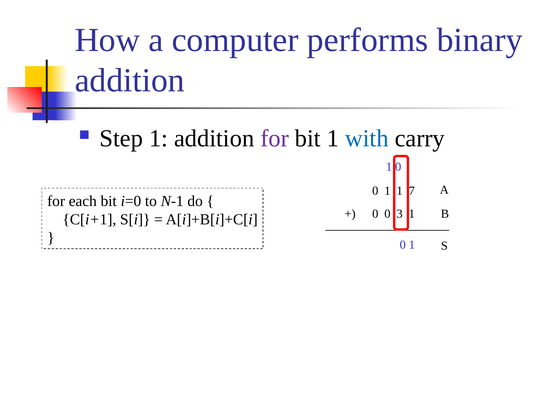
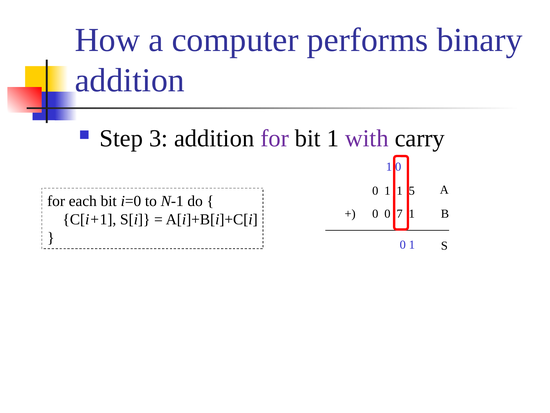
Step 1: 1 -> 3 (158, 138)
with colour: blue -> purple (367, 138)
7: 7 -> 5 (412, 191)
3: 3 -> 7 (400, 213)
